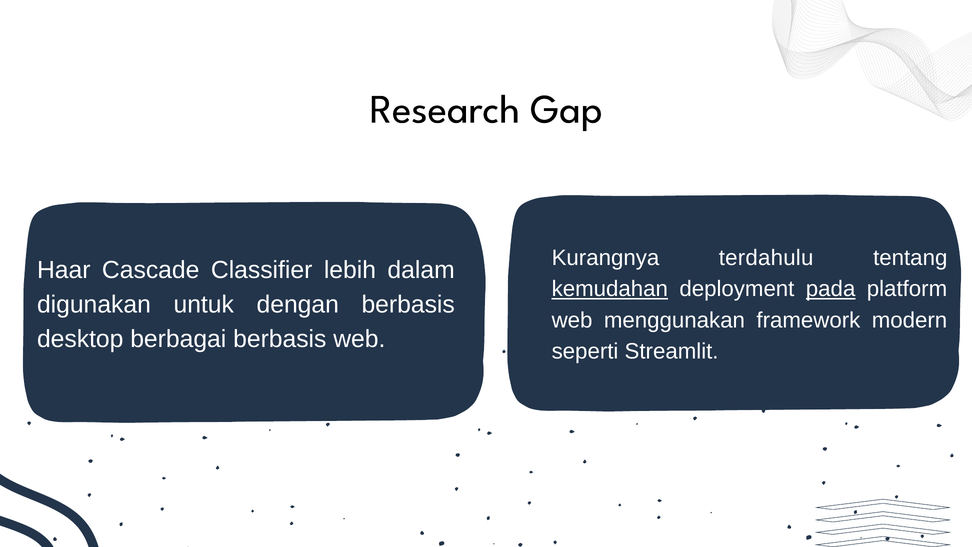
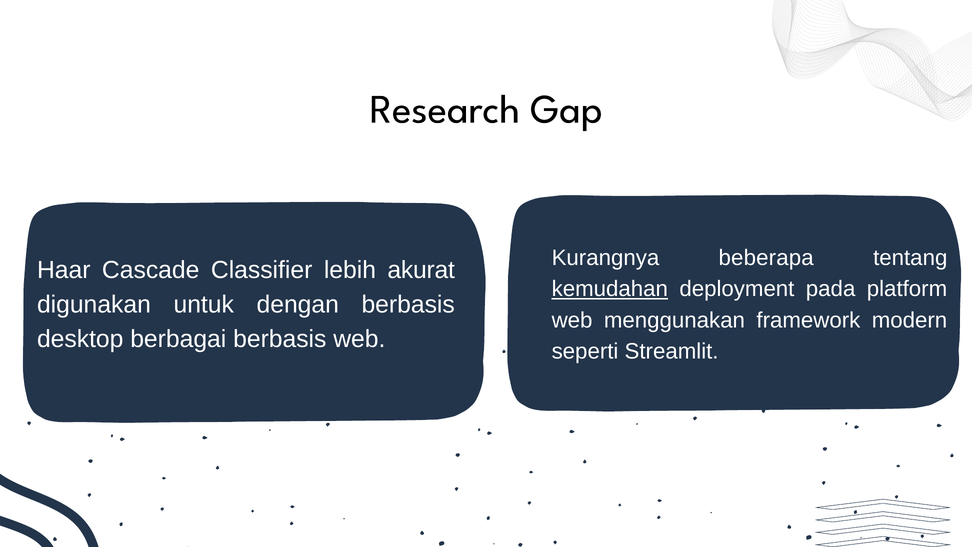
terdahulu: terdahulu -> beberapa (766, 258)
dalam: dalam -> akurat (421, 270)
pada underline: present -> none (831, 289)
